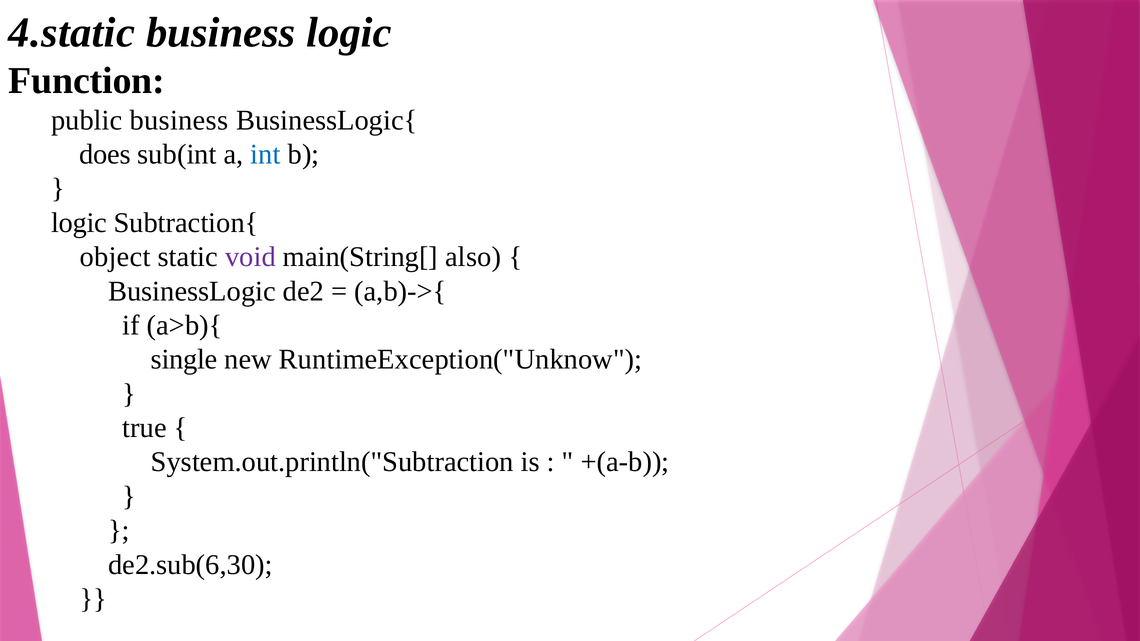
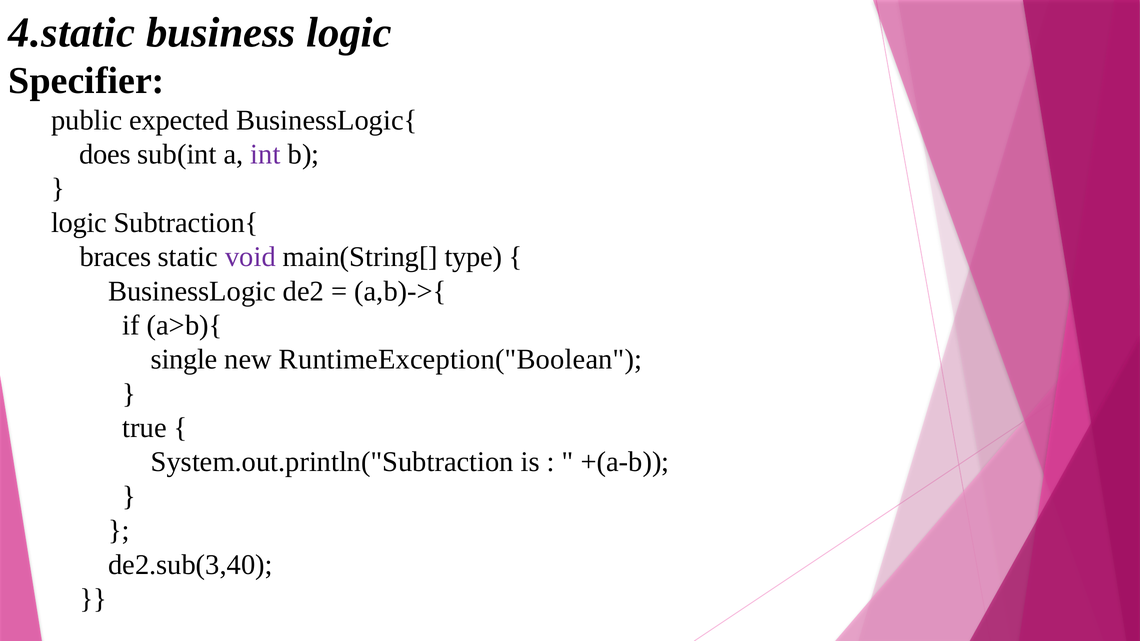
Function: Function -> Specifier (87, 81)
public business: business -> expected (179, 120)
int colour: blue -> purple (266, 154)
object: object -> braces (115, 257)
also: also -> type (473, 257)
RuntimeException("Unknow: RuntimeException("Unknow -> RuntimeException("Boolean (461, 360)
de2.sub(6,30: de2.sub(6,30 -> de2.sub(3,40 (190, 565)
